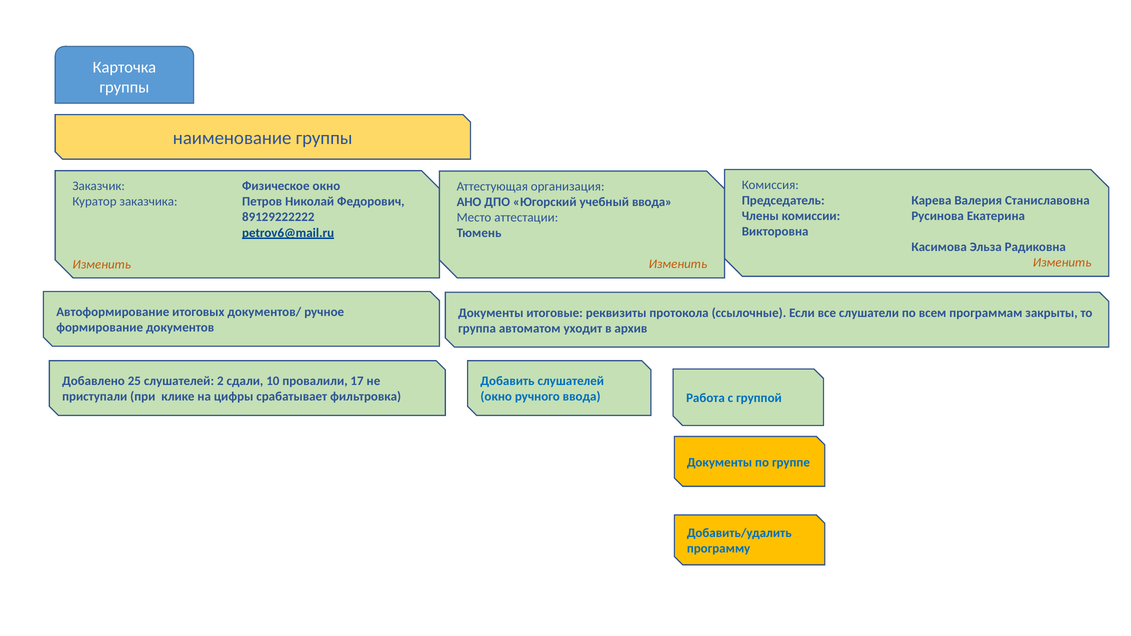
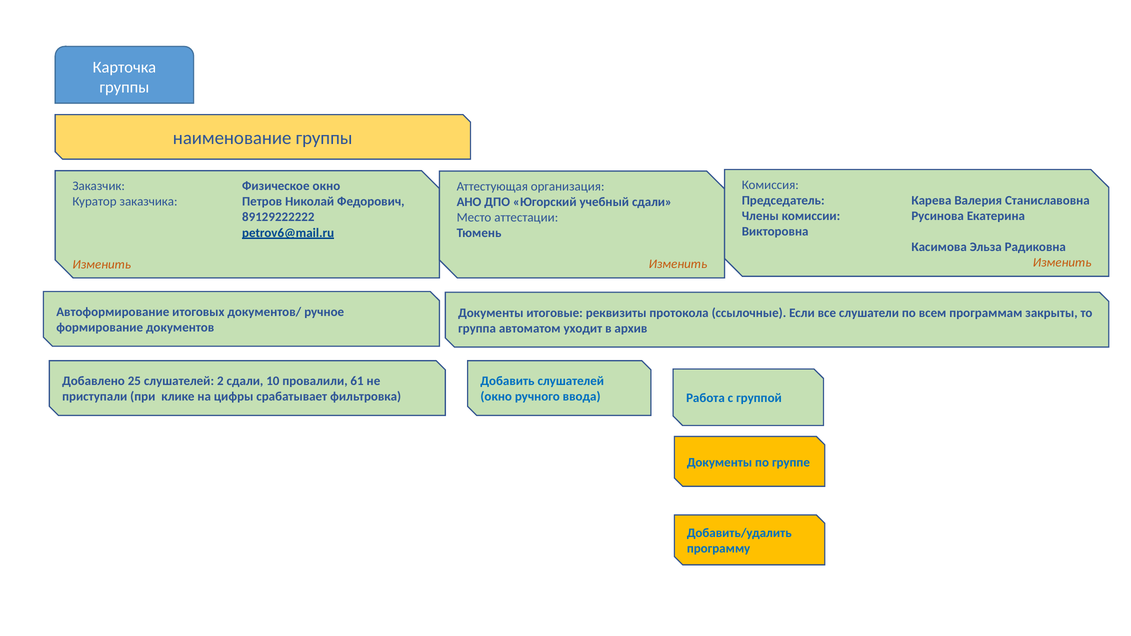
учебный ввода: ввода -> сдали (652, 202)
17: 17 -> 61 (357, 381)
